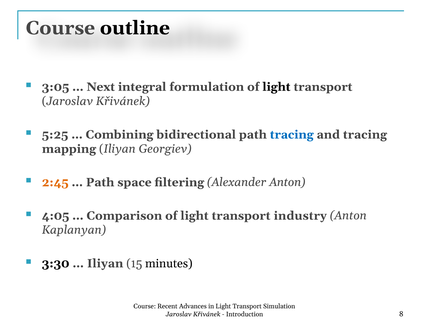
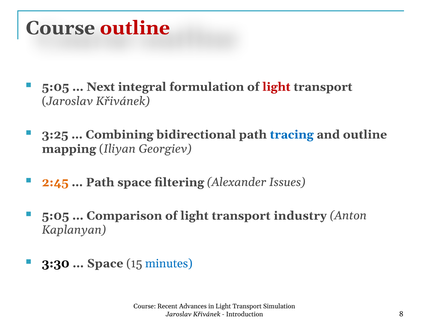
outline colour: black -> red (135, 28)
3:05: 3:05 -> 5:05 (55, 87)
light colour: black -> red (276, 87)
5:25: 5:25 -> 3:25 (55, 134)
and tracing: tracing -> outline (365, 134)
Alexander Anton: Anton -> Issues (287, 182)
4:05: 4:05 -> 5:05 (55, 216)
Iliyan: Iliyan -> Space (105, 263)
minutes colour: black -> blue (169, 263)
